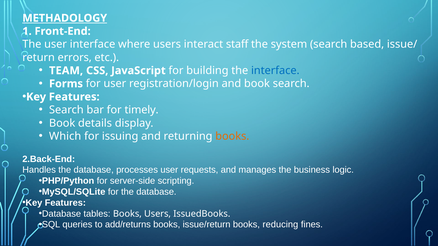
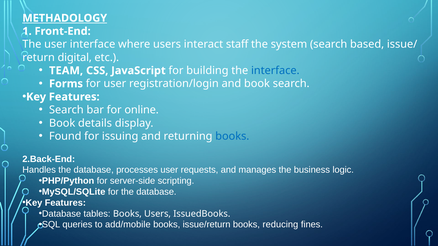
errors: errors -> digital (75, 58)
timely: timely -> online (142, 110)
Which: Which -> Found (65, 136)
books colour: orange -> blue (232, 136)
add/returns: add/returns -> add/mobile (128, 225)
